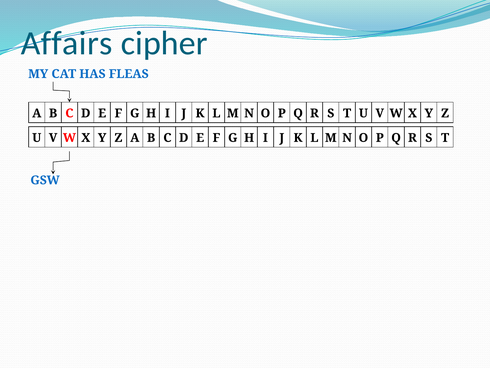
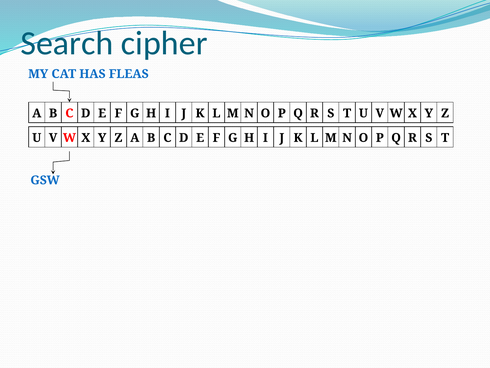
Affairs: Affairs -> Search (67, 43)
